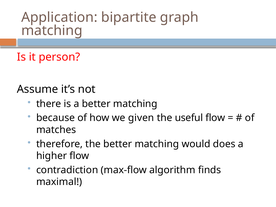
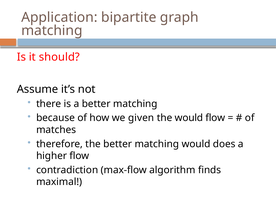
person: person -> should (59, 57)
the useful: useful -> would (189, 118)
